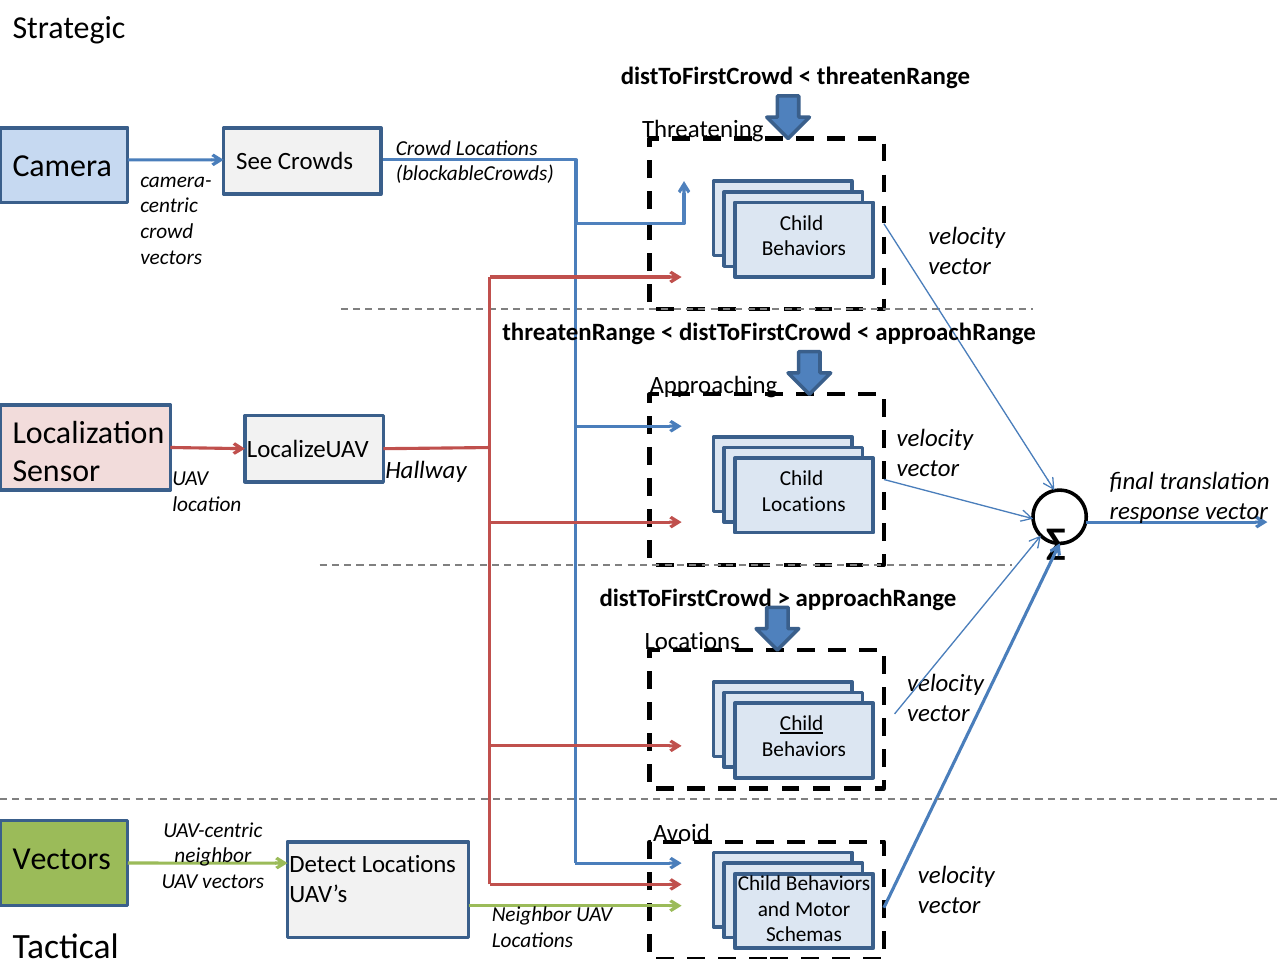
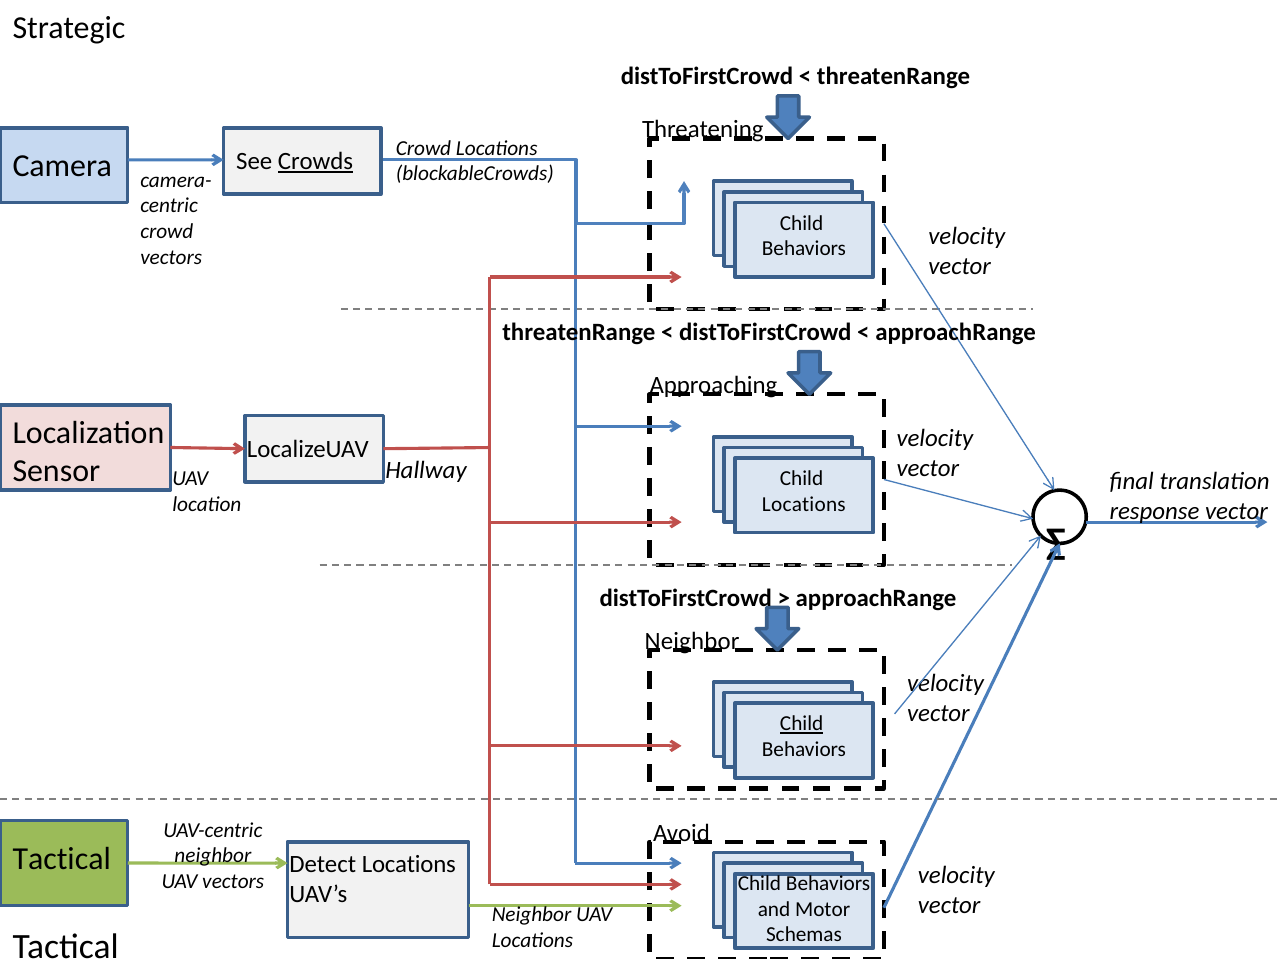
Crowds underline: none -> present (316, 161)
Locations: Locations -> Neighbor (692, 641)
Vectors: Vectors -> Tactical (62, 858)
